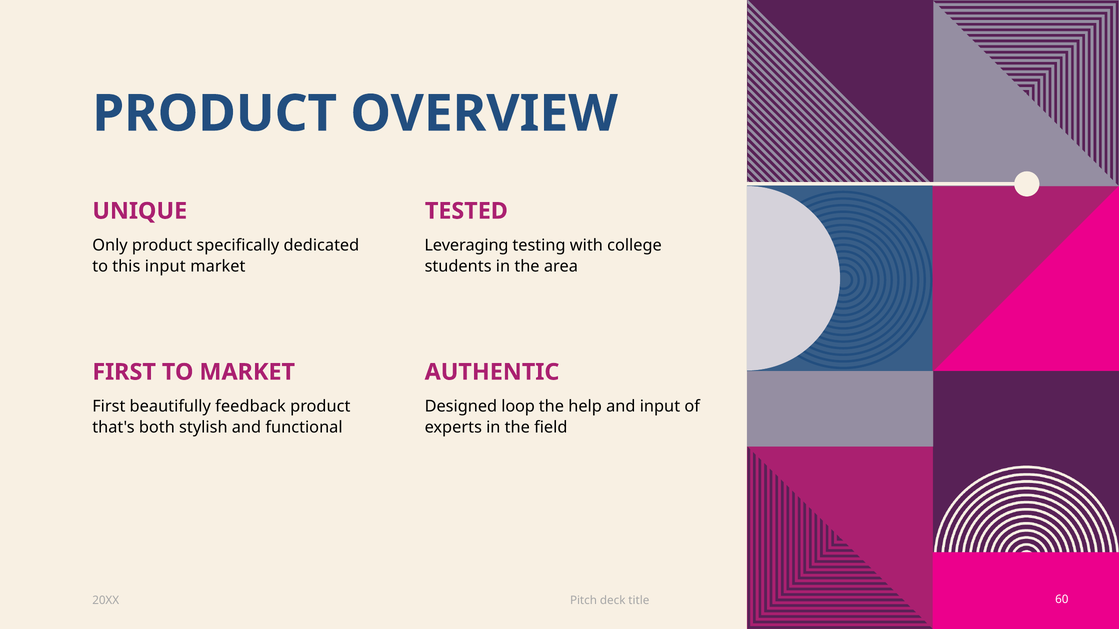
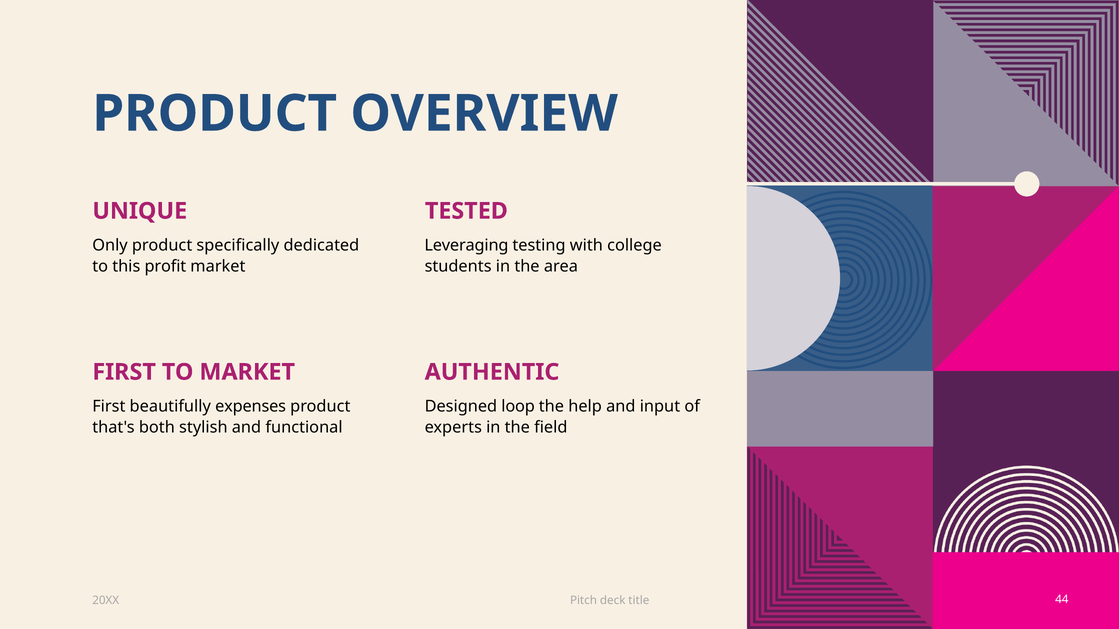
this input: input -> profit (165, 267)
feedback: feedback -> expenses (251, 407)
60: 60 -> 44 (1062, 600)
